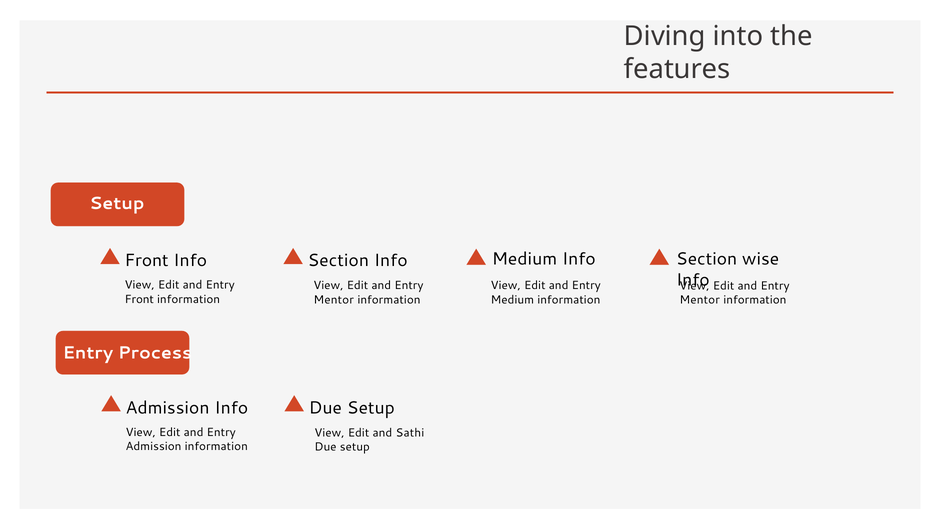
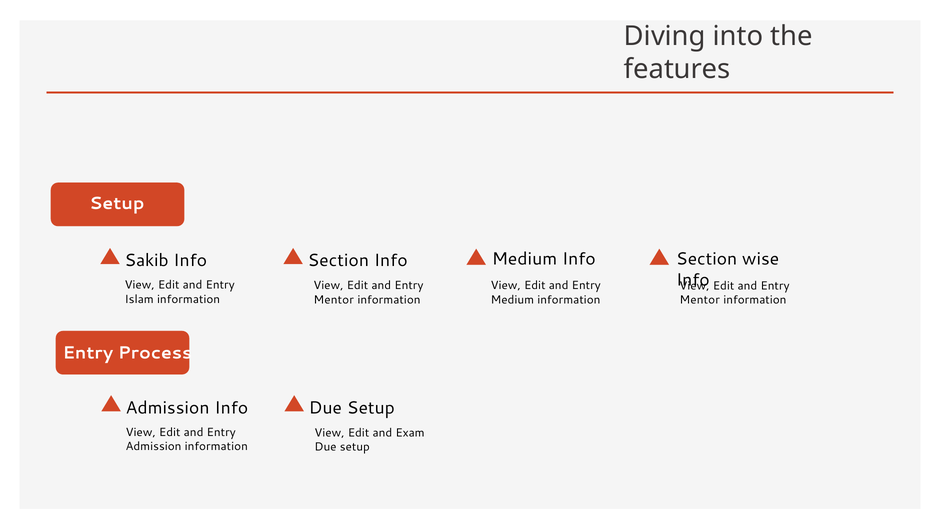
Front: Front -> Sakib (147, 260)
Front: Front -> Islam (139, 299)
Sathi: Sathi -> Exam (410, 433)
